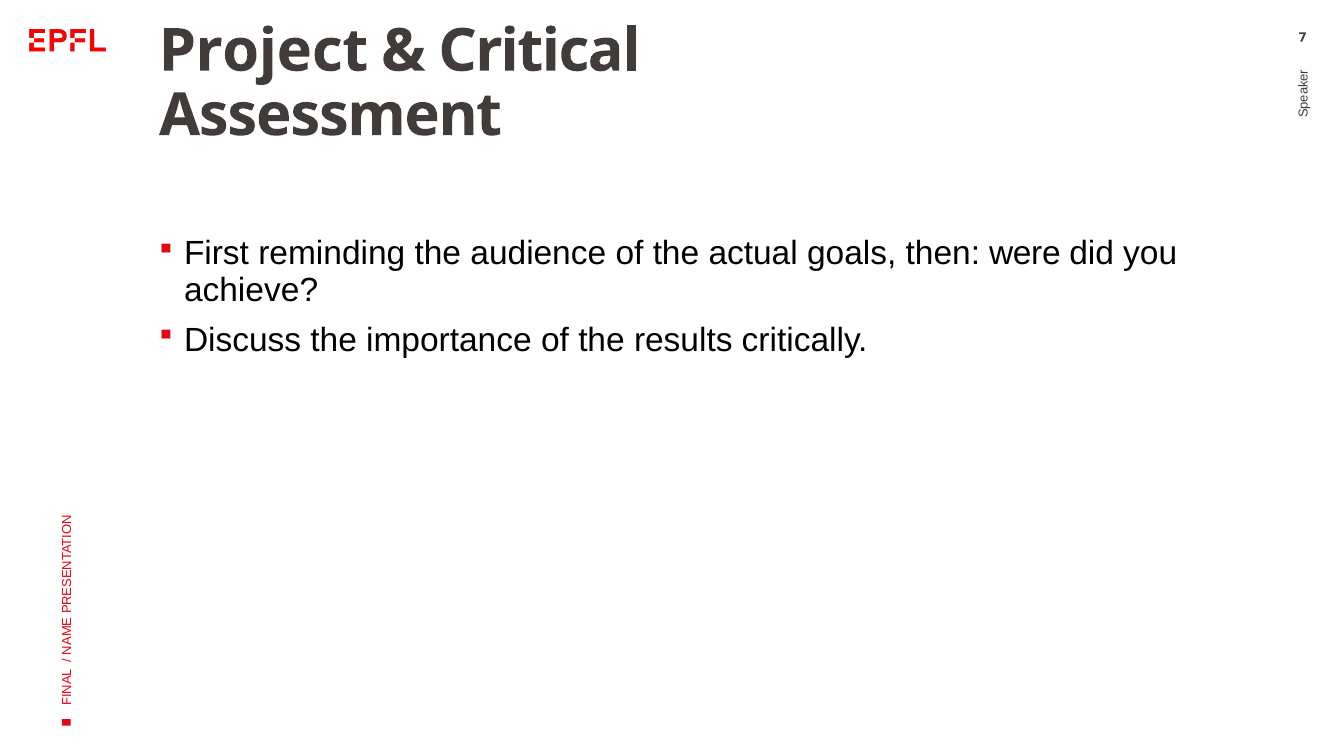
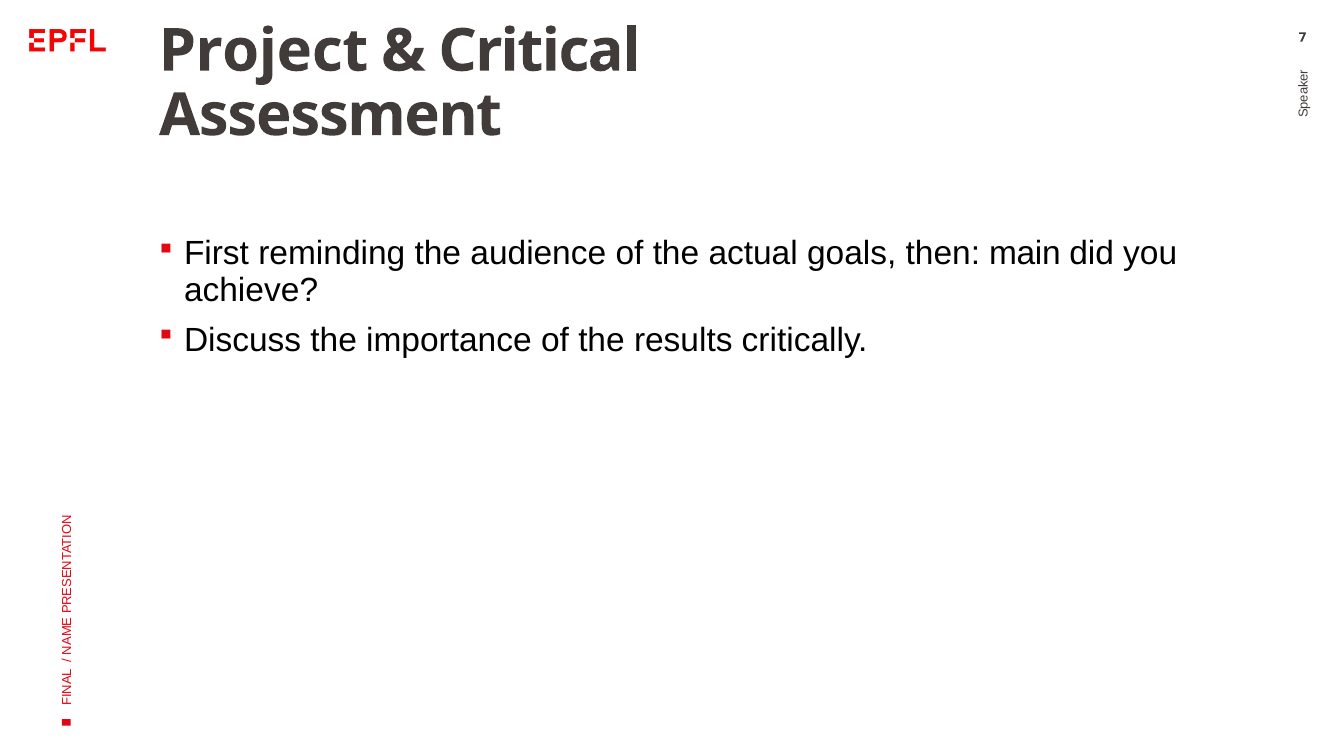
were: were -> main (1025, 254)
